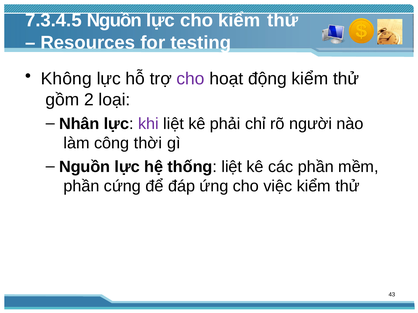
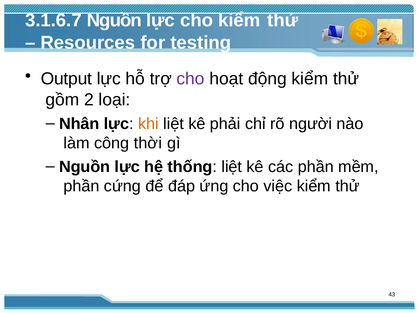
7.3.4.5: 7.3.4.5 -> 3.1.6.7 (53, 20)
Không: Không -> Output (66, 79)
khi colour: purple -> orange (149, 124)
